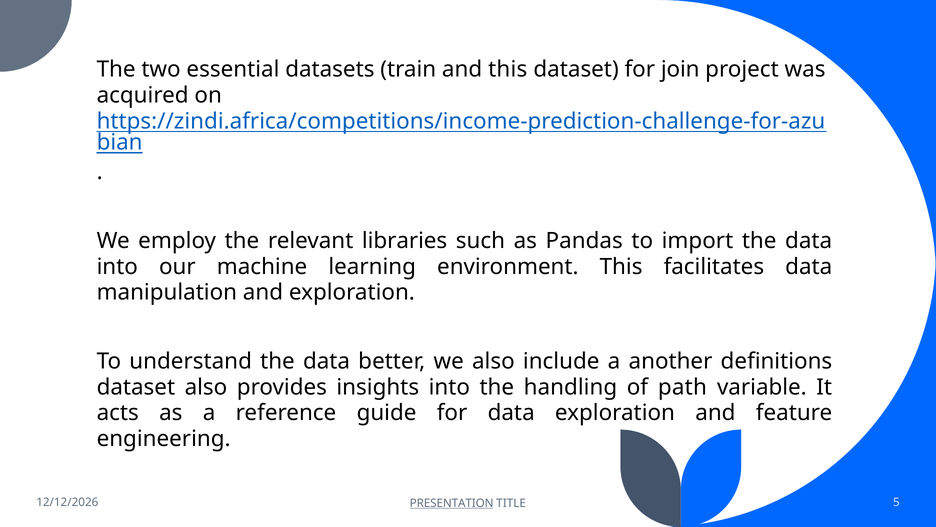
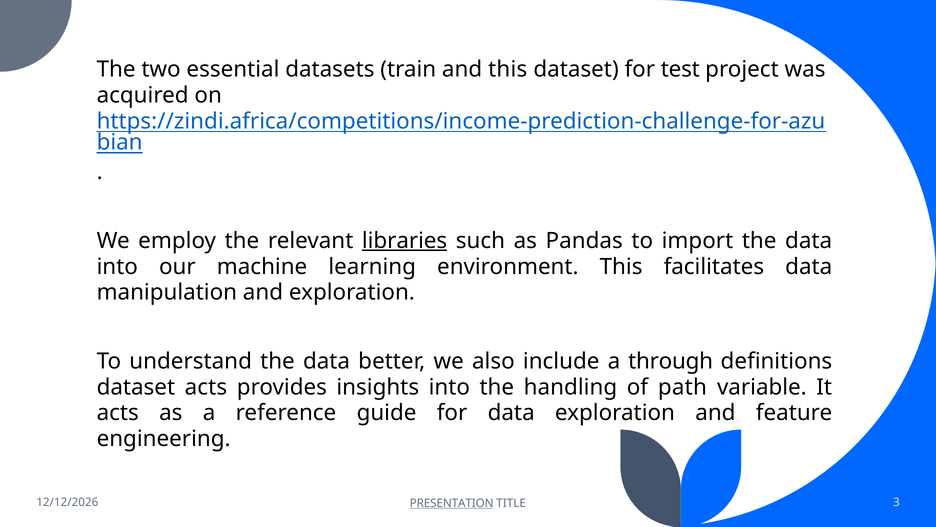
join: join -> test (680, 69)
libraries underline: none -> present (405, 241)
another: another -> through (671, 361)
dataset also: also -> acts (206, 387)
5: 5 -> 3 (896, 502)
